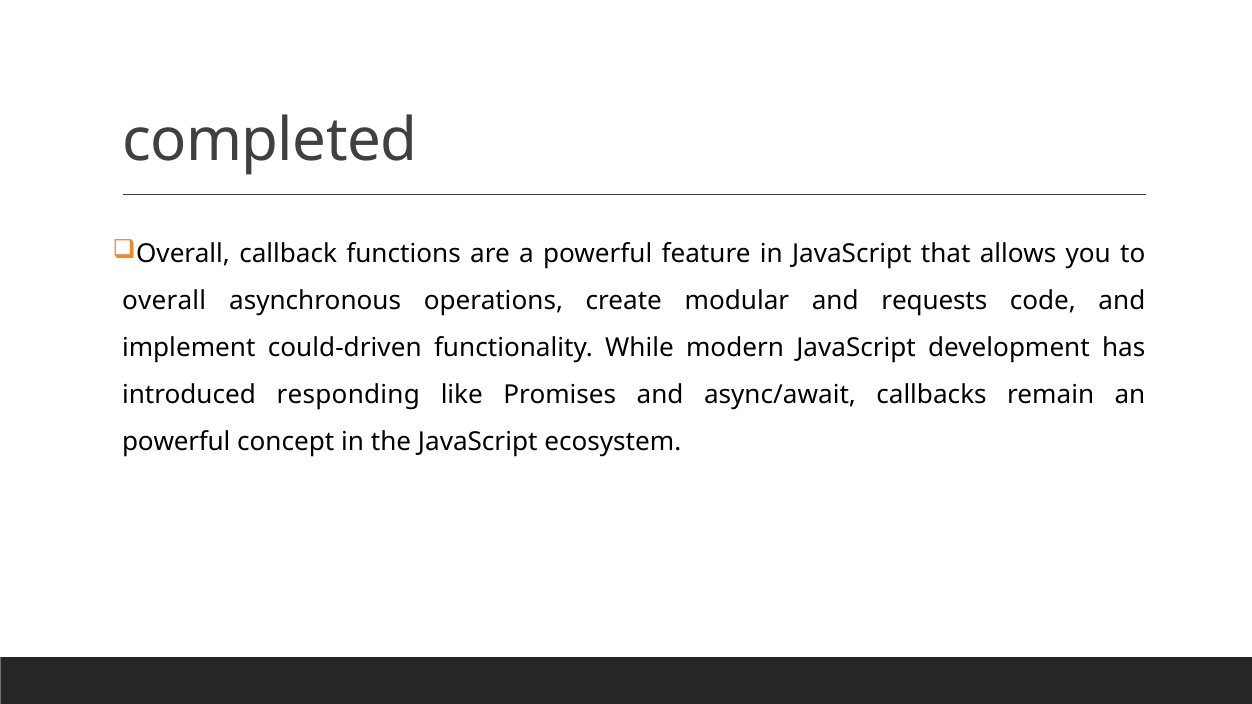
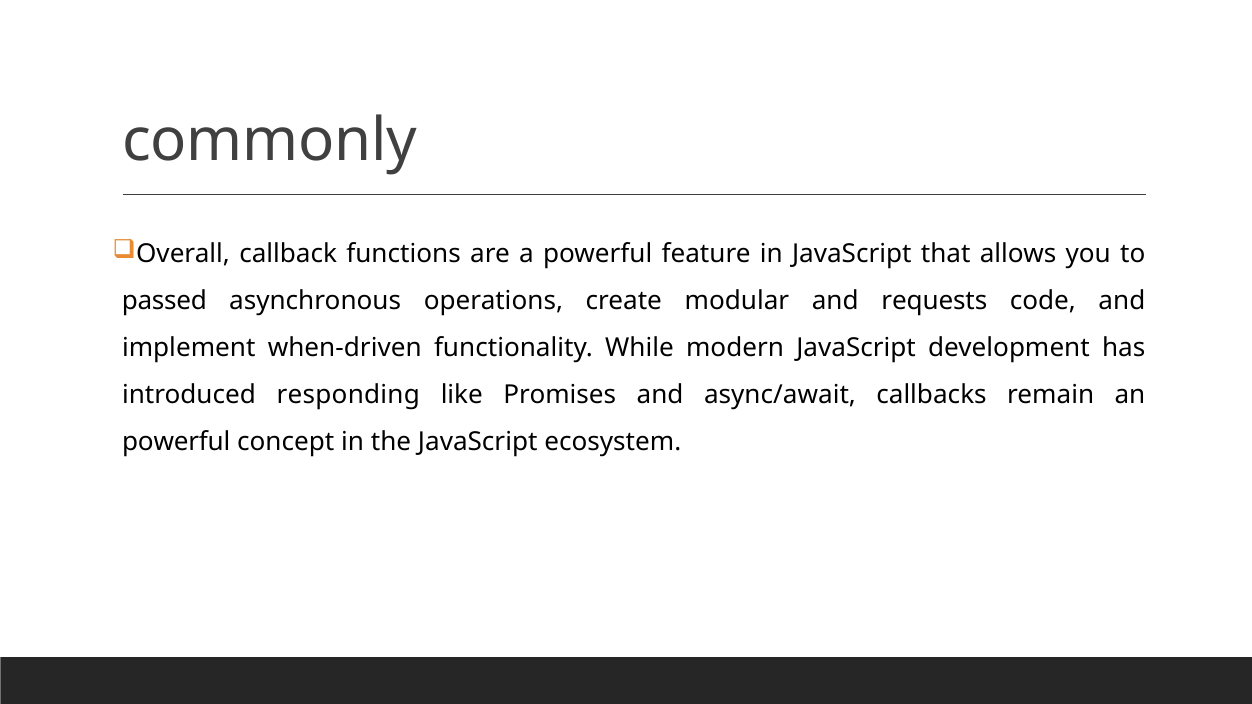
completed: completed -> commonly (270, 141)
overall: overall -> passed (164, 301)
could-driven: could-driven -> when-driven (345, 348)
